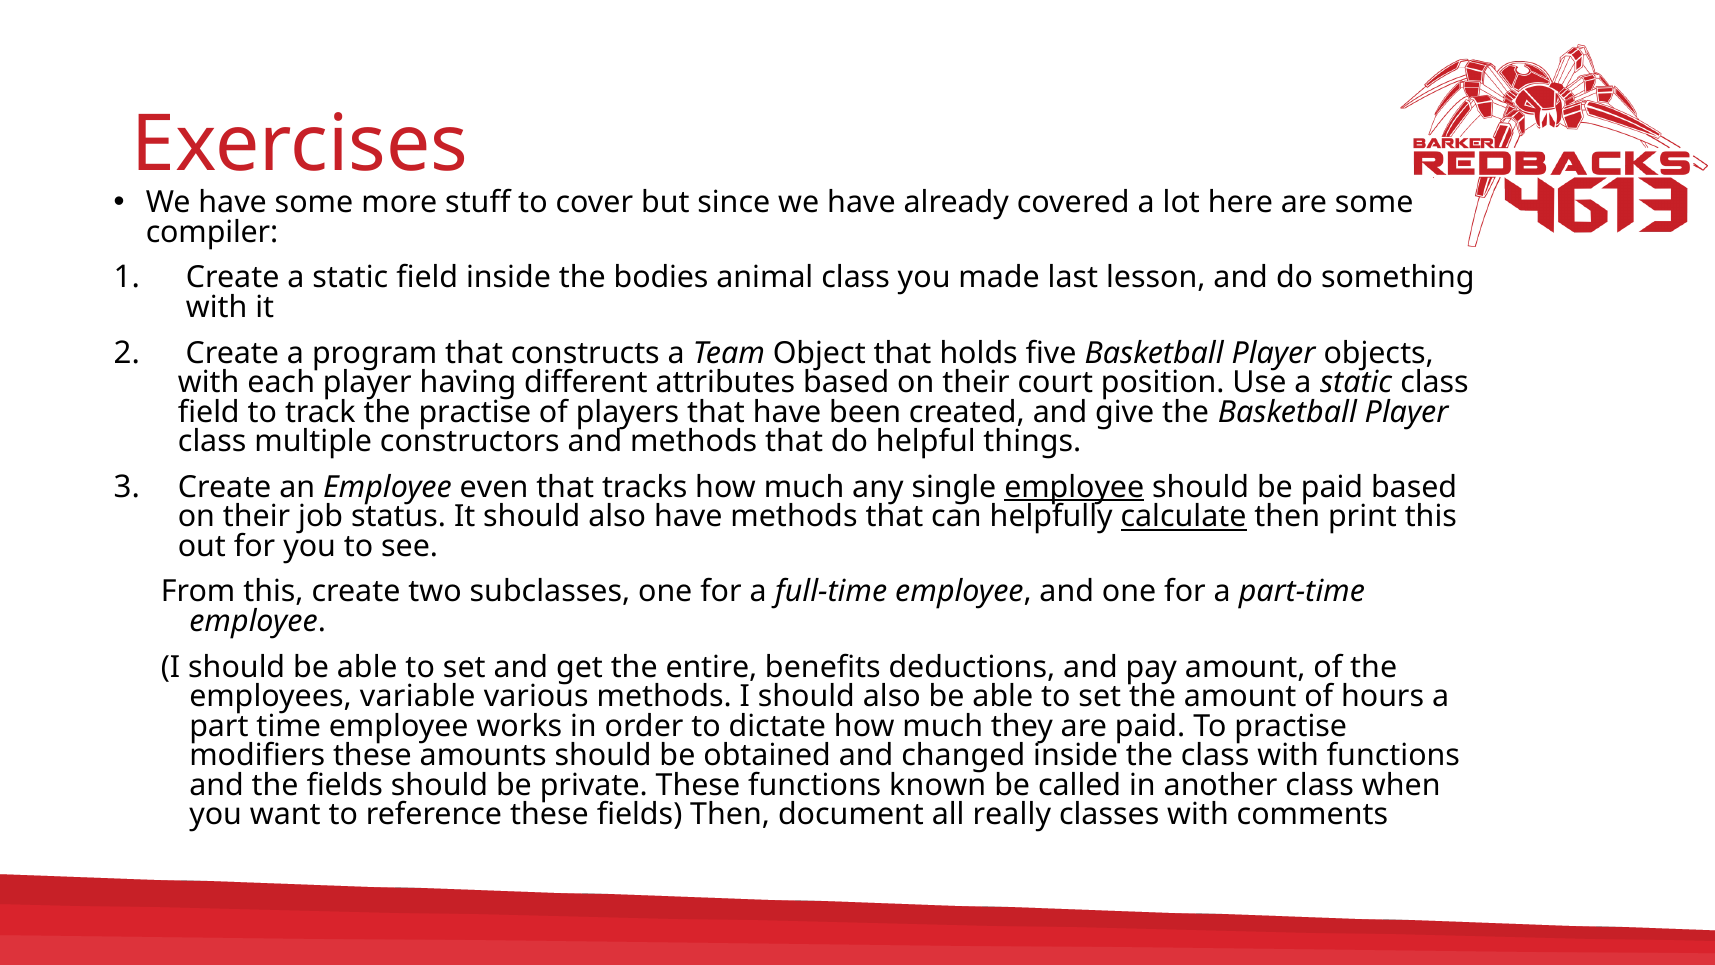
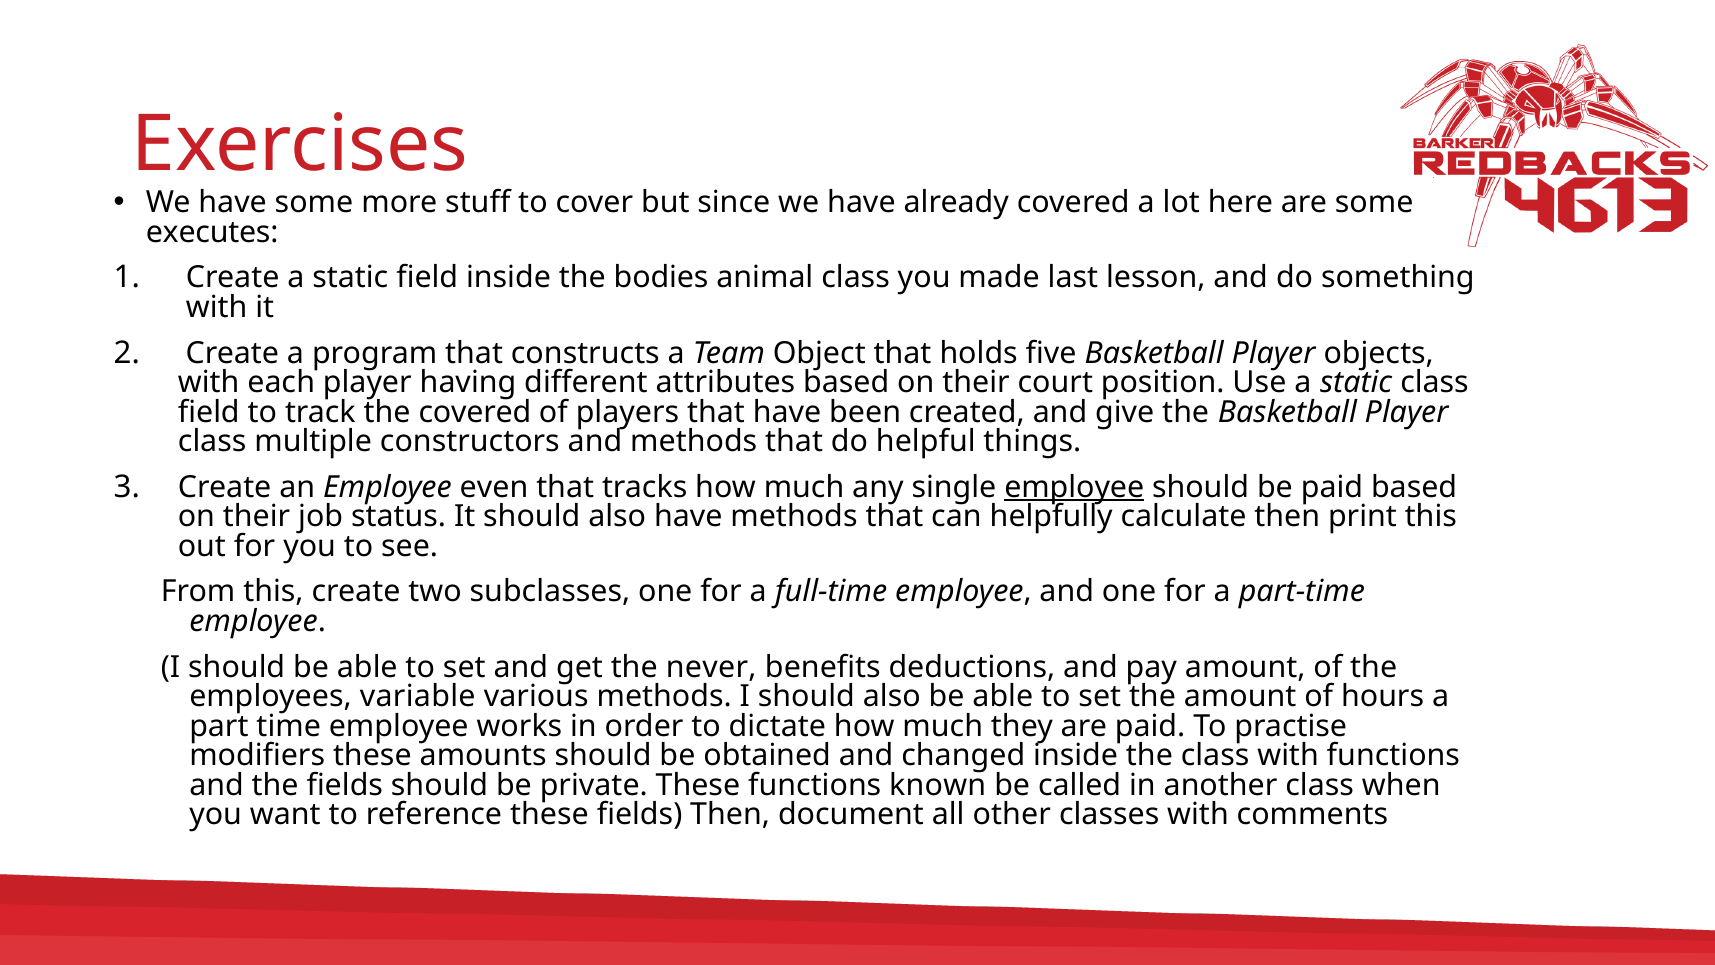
compiler: compiler -> executes (212, 232)
the practise: practise -> covered (475, 412)
calculate underline: present -> none (1184, 517)
entire: entire -> never (711, 667)
really: really -> other (1012, 814)
